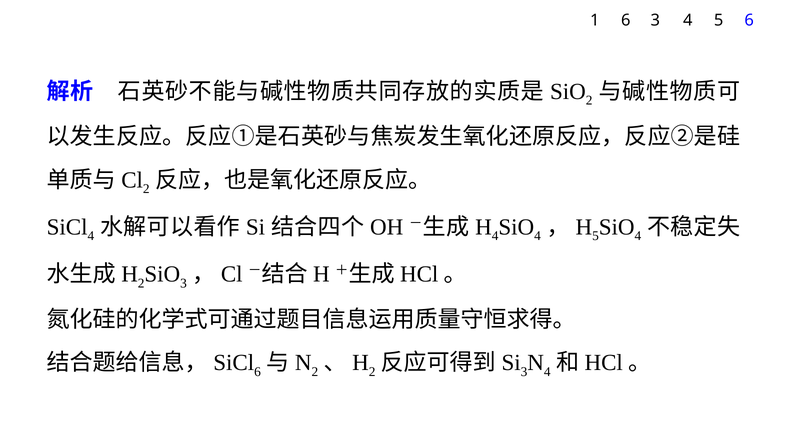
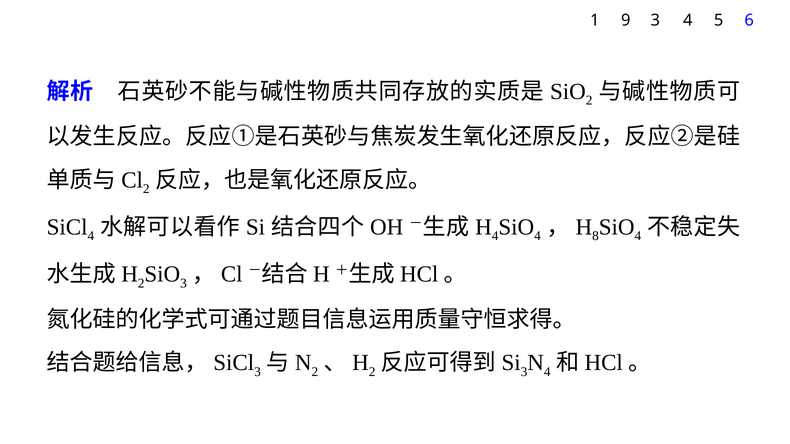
1 6: 6 -> 9 (626, 20)
5: 5 -> 8 (595, 236)
6: 6 -> 3 (258, 372)
